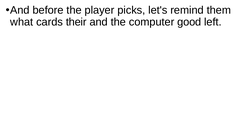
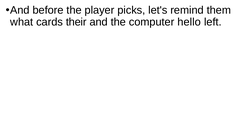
good: good -> hello (189, 22)
